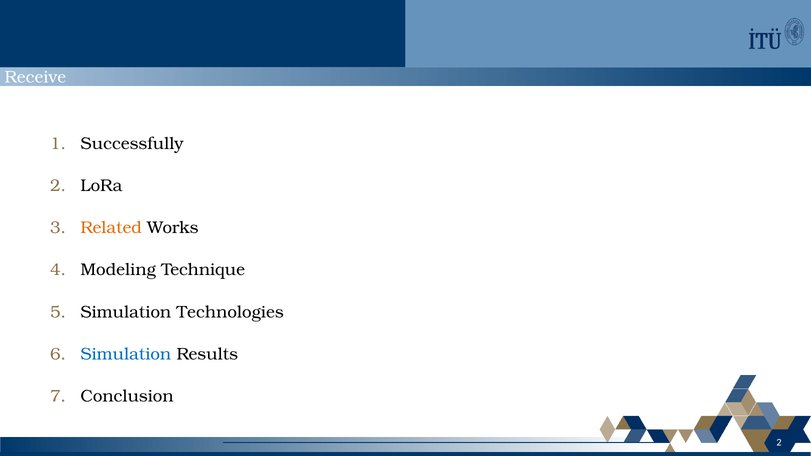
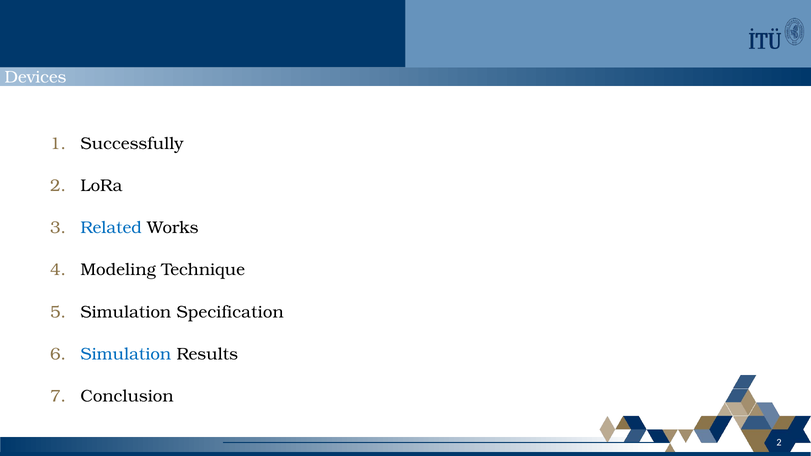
Receive: Receive -> Devices (35, 77)
Related colour: orange -> blue (111, 228)
Technologies: Technologies -> Specification (230, 312)
